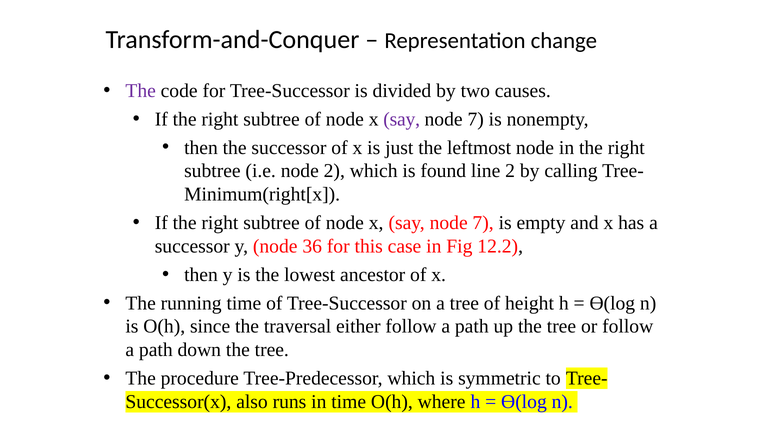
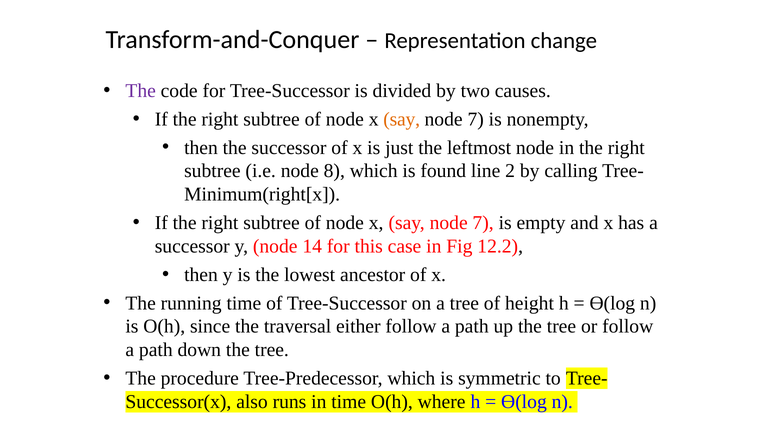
say colour: purple -> orange (402, 119)
node 2: 2 -> 8 (334, 171)
36: 36 -> 14 (312, 247)
